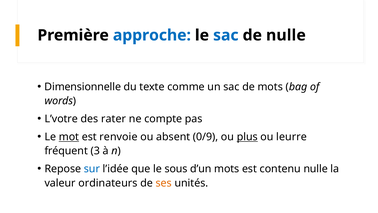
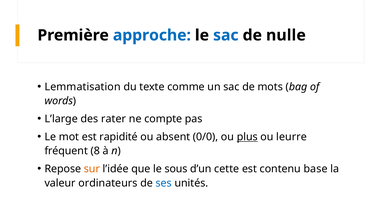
Dimensionnelle: Dimensionnelle -> Lemmatisation (83, 87)
L’votre: L’votre -> L’large (61, 119)
mot underline: present -> none (69, 137)
renvoie: renvoie -> rapidité (119, 137)
0/9: 0/9 -> 0/0 (206, 137)
3: 3 -> 8 (95, 151)
sur colour: blue -> orange (92, 169)
d’un mots: mots -> cette (227, 169)
contenu nulle: nulle -> base (316, 169)
ses colour: orange -> blue (164, 183)
